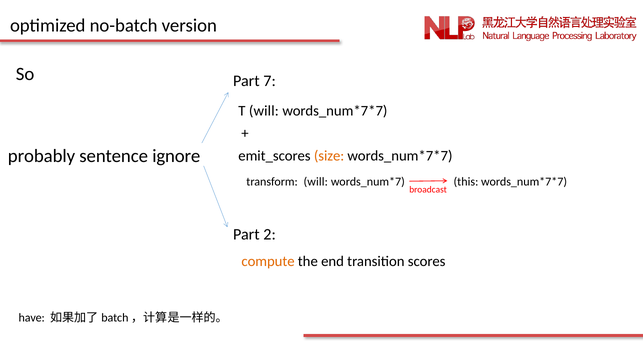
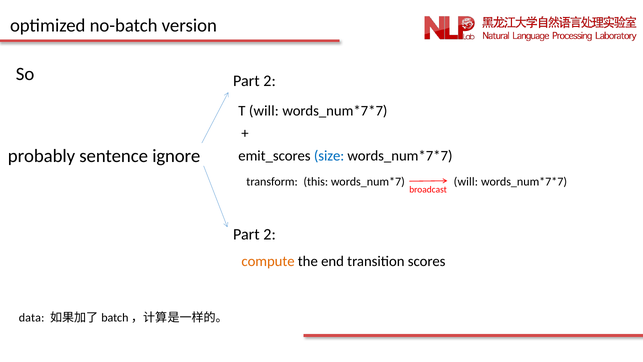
7: 7 -> 2 (270, 81)
size colour: orange -> blue (329, 156)
this: this -> will (466, 182)
transform will: will -> this (316, 182)
have: have -> data (32, 317)
